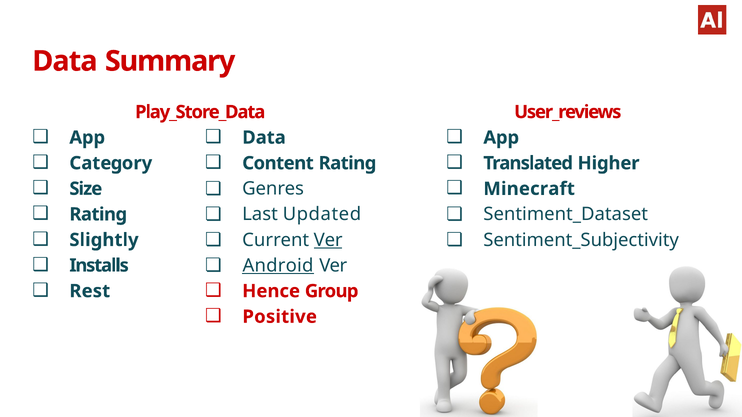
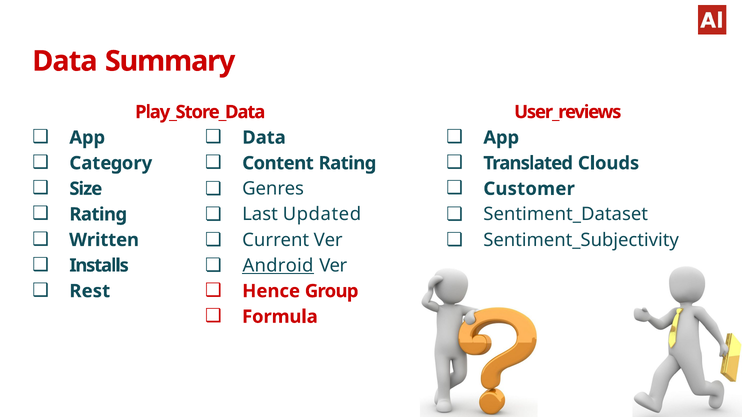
Higher: Higher -> Clouds (609, 163)
Minecraft: Minecraft -> Customer (529, 189)
Slightly: Slightly -> Written (104, 240)
Ver underline: present -> none (328, 240)
Positive: Positive -> Formula (280, 317)
